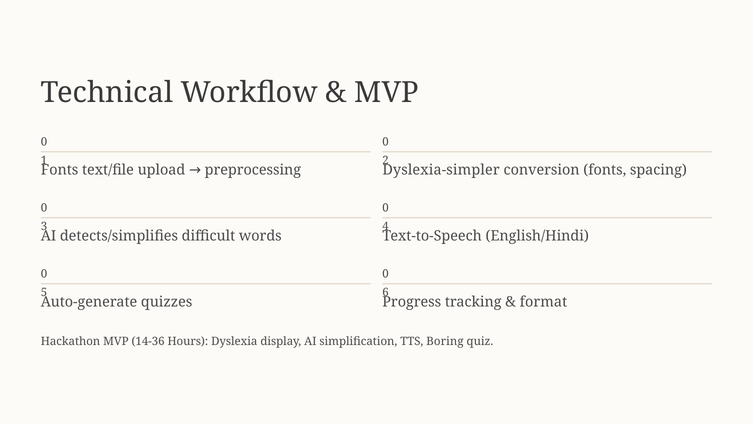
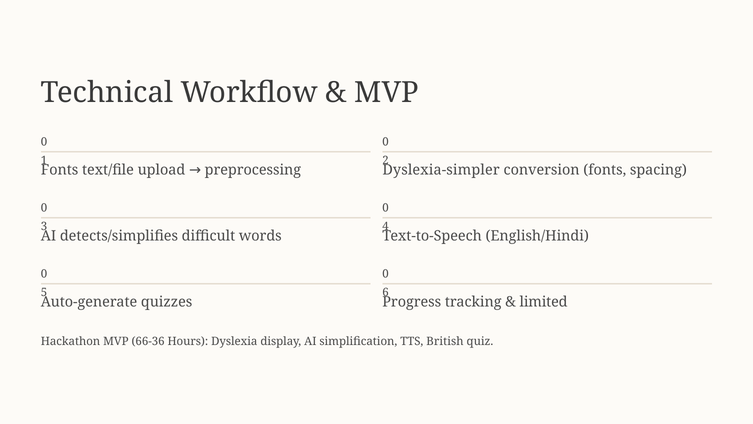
format: format -> limited (544, 302)
14-36: 14-36 -> 66-36 (148, 341)
Boring: Boring -> British (445, 341)
